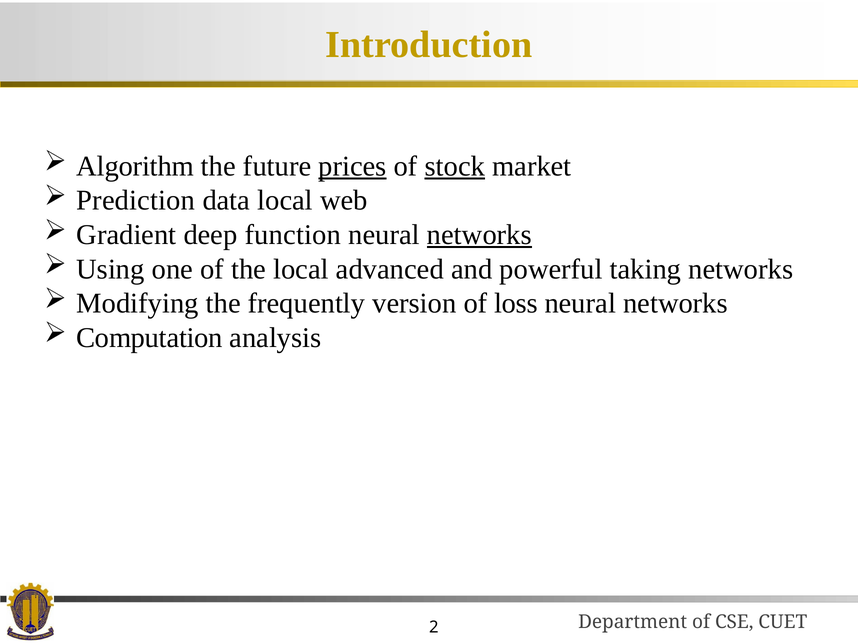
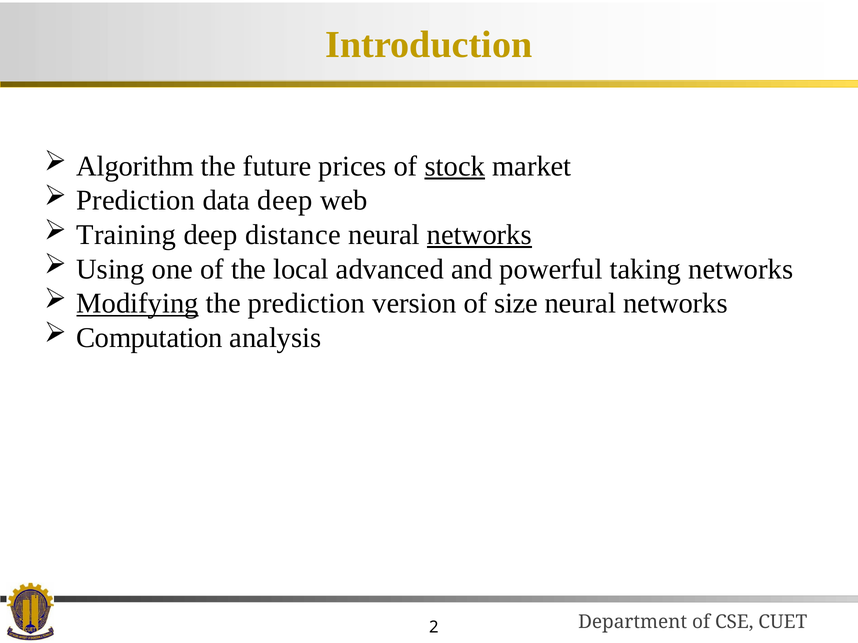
prices underline: present -> none (352, 166)
data local: local -> deep (285, 201)
Gradient: Gradient -> Training (126, 235)
function: function -> distance (293, 235)
Modifying underline: none -> present (137, 304)
the frequently: frequently -> prediction (306, 304)
loss: loss -> size (516, 304)
